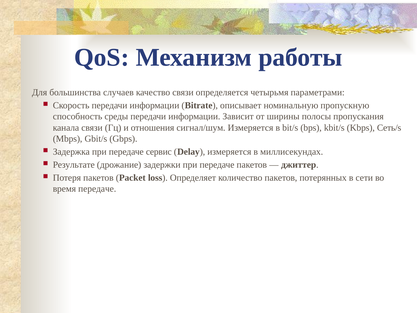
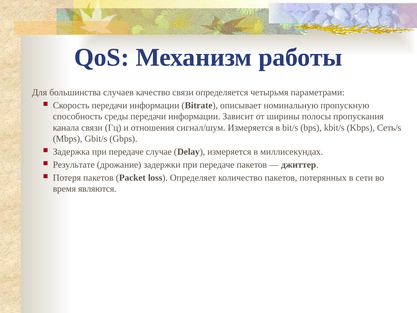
сервис: сервис -> случае (159, 152)
время передаче: передаче -> являются (97, 189)
